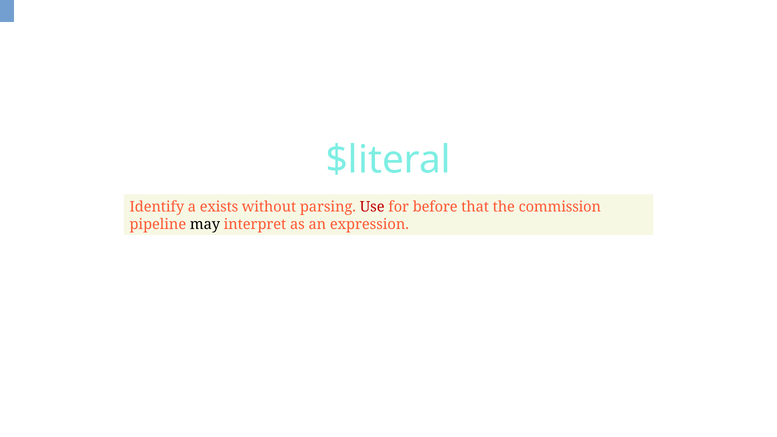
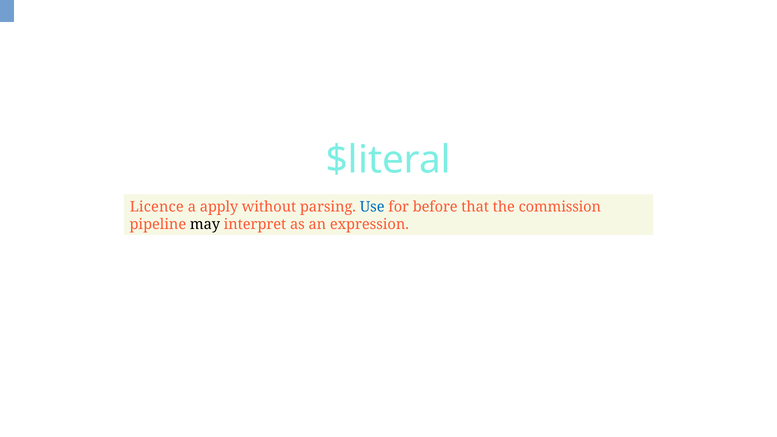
Identify: Identify -> Licence (157, 207)
exists: exists -> apply (219, 207)
Use colour: red -> blue (372, 207)
